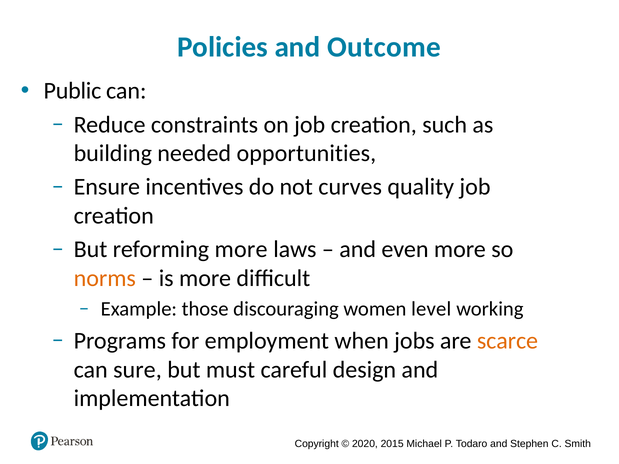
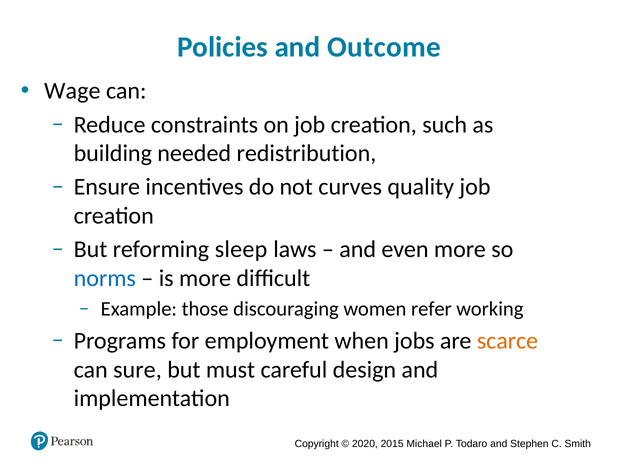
Public: Public -> Wage (72, 91)
opportunities: opportunities -> redistribution (306, 153)
reforming more: more -> sleep (241, 250)
norms colour: orange -> blue (105, 278)
level: level -> refer (431, 309)
